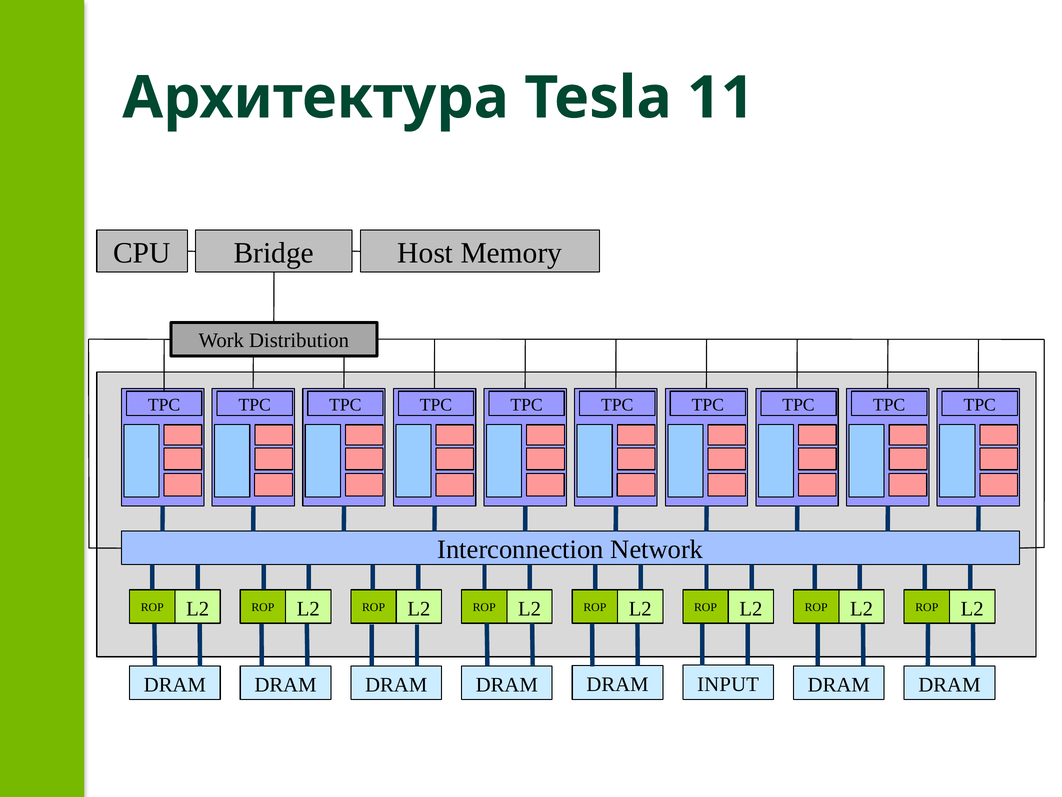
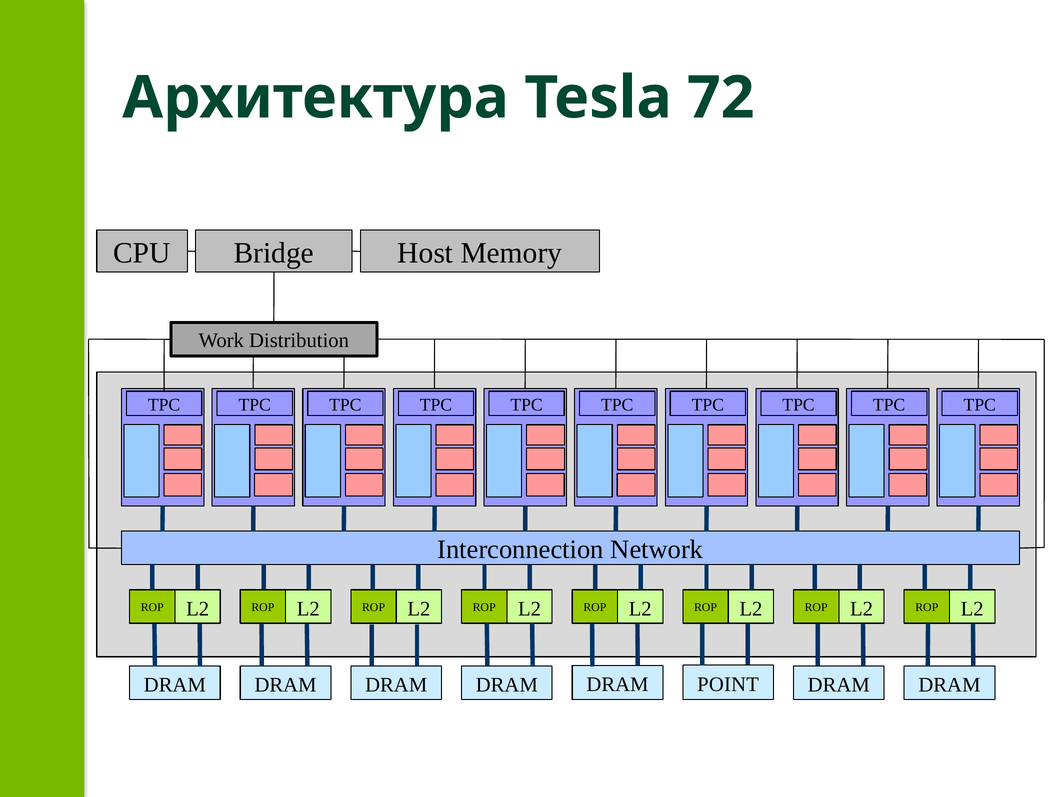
11: 11 -> 72 (721, 98)
INPUT: INPUT -> POINT (728, 684)
